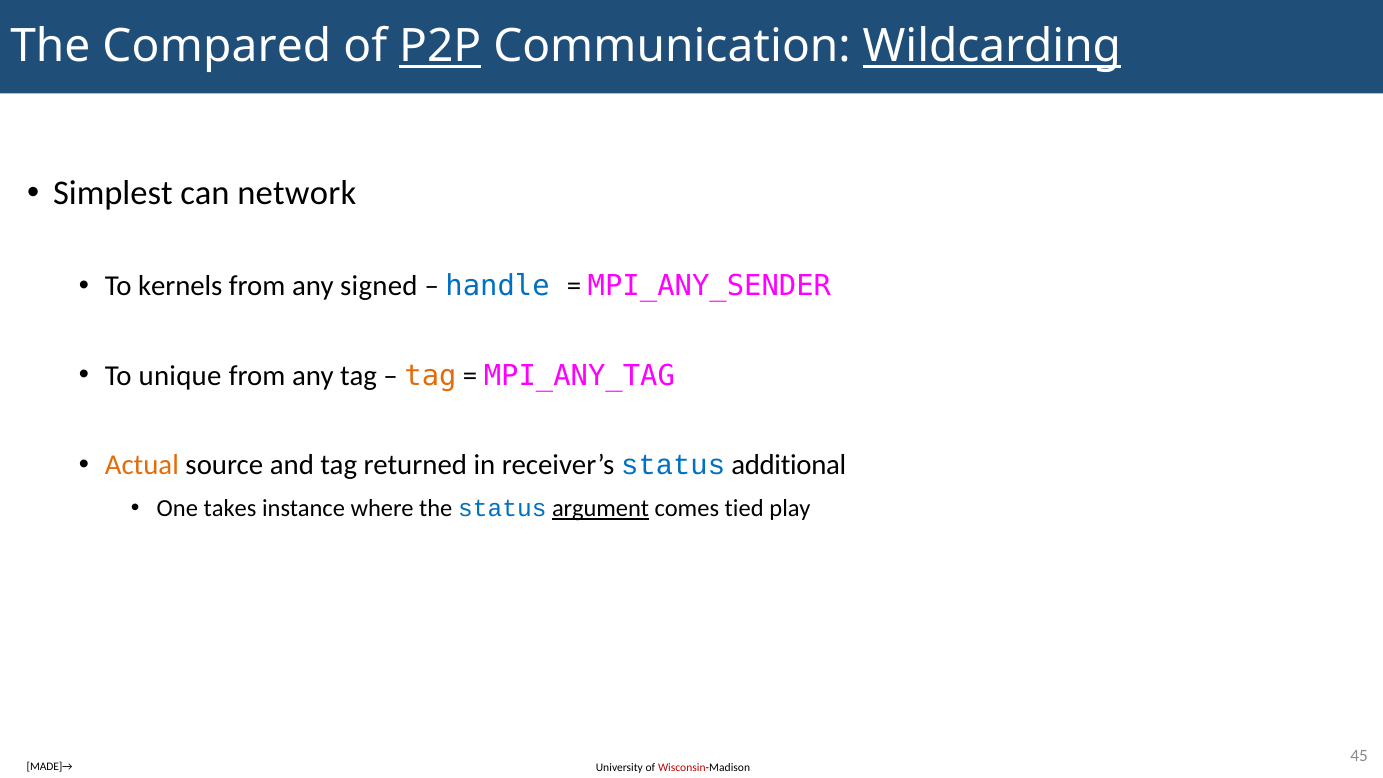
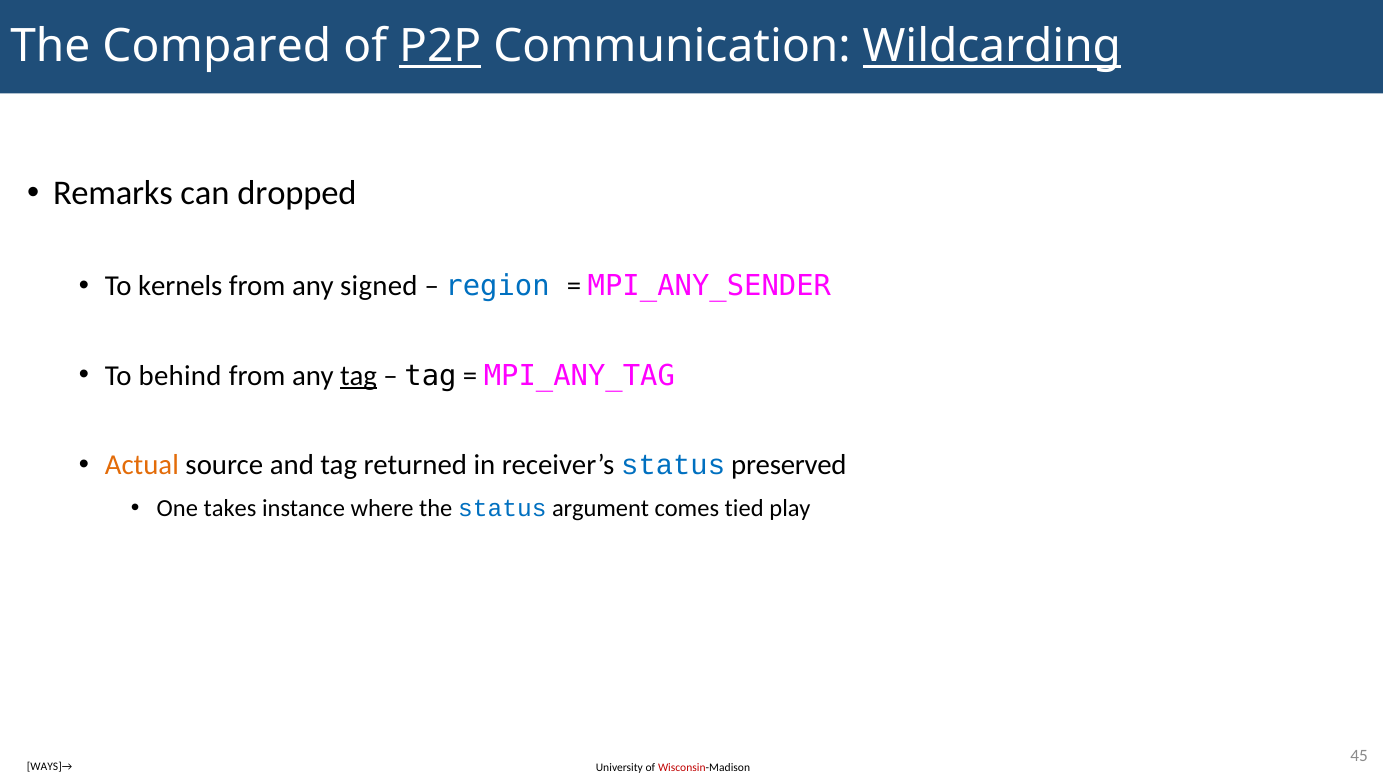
Simplest: Simplest -> Remarks (113, 193)
network: network -> dropped (297, 193)
handle: handle -> region (498, 286)
unique: unique -> behind (180, 375)
tag underline: none -> present (358, 375)
tag colour: orange -> black (430, 375)
additional: additional -> preserved (789, 465)
argument underline: present -> none (601, 509)
MADE]→: MADE]→ -> WAYS]→ (50, 766)
